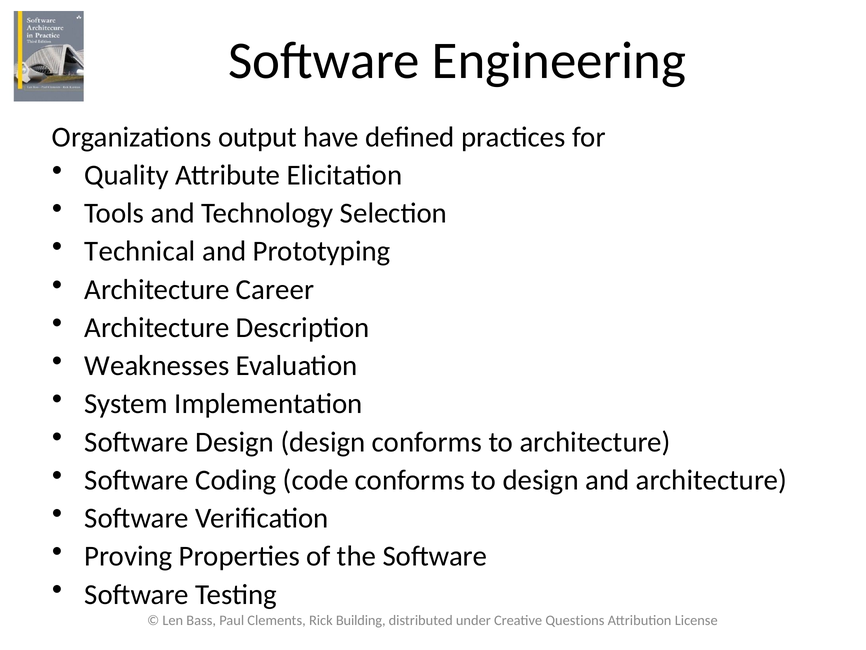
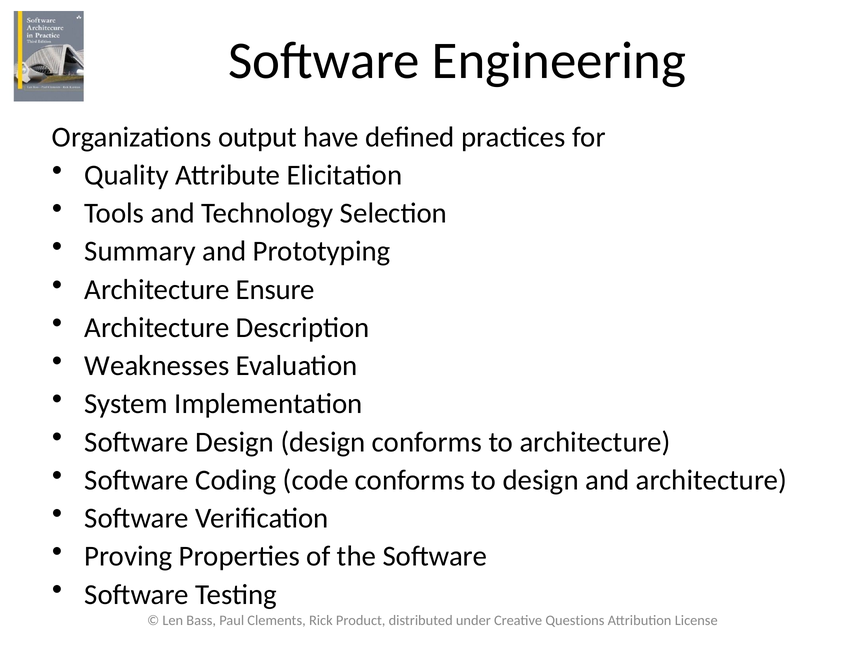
Technical: Technical -> Summary (140, 251)
Career: Career -> Ensure (275, 289)
Building: Building -> Product (361, 620)
